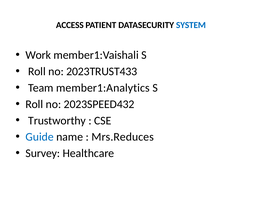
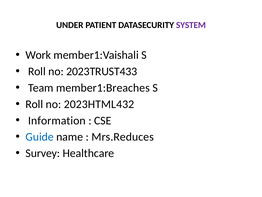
ACCESS: ACCESS -> UNDER (70, 25)
SYSTEM colour: blue -> purple (191, 25)
member1:Analytics: member1:Analytics -> member1:Breaches (103, 88)
2023SPEED432: 2023SPEED432 -> 2023HTML432 (99, 104)
Trustworthy: Trustworthy -> Information (57, 120)
